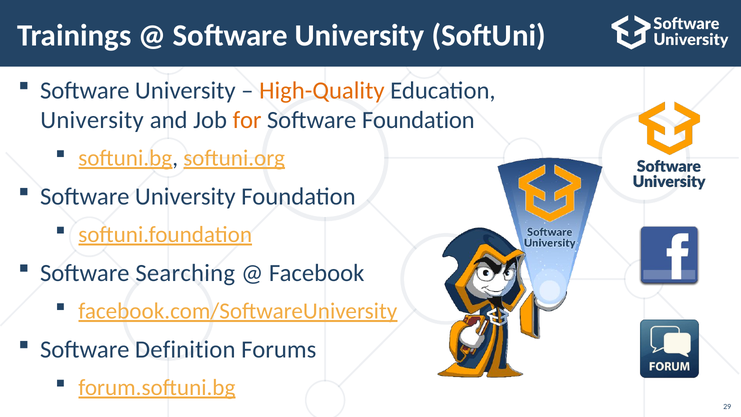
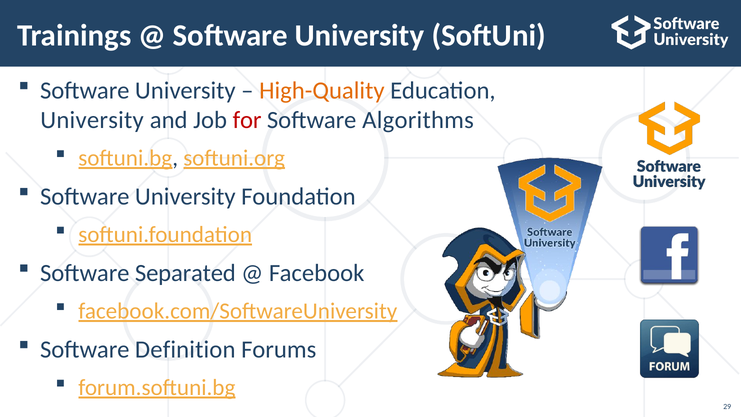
for colour: orange -> red (247, 120)
Software Foundation: Foundation -> Algorithms (418, 120)
Searching: Searching -> Separated (185, 273)
